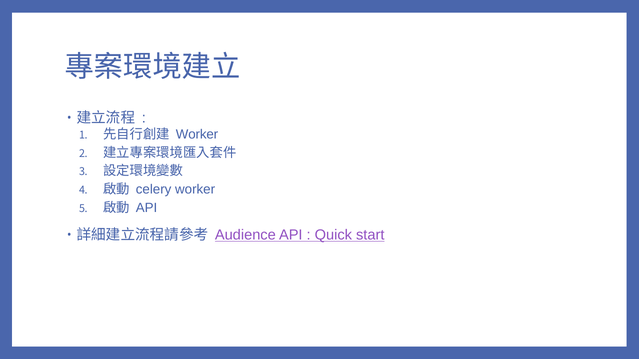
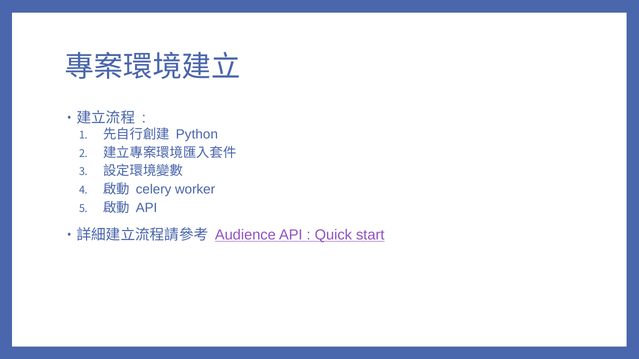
Worker: Worker -> Python (197, 134)
